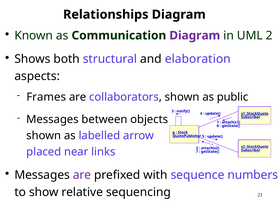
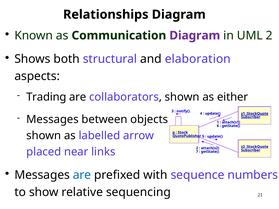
Frames: Frames -> Trading (46, 97)
public: public -> either (233, 97)
are colour: purple -> blue (82, 175)
